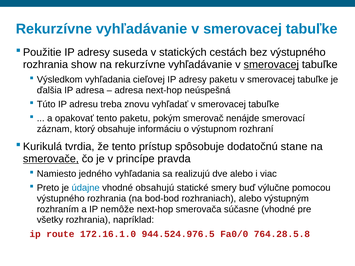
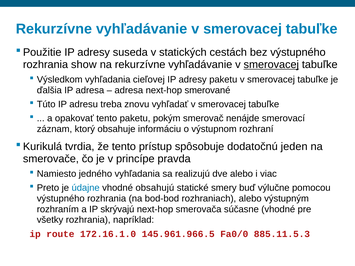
neúspešná: neúspešná -> smerované (207, 90)
stane: stane -> jeden (294, 147)
smerovače underline: present -> none (51, 159)
nemôže: nemôže -> skrývajú (117, 209)
944.524.976.5: 944.524.976.5 -> 145.961.966.5 (178, 234)
764.28.5.8: 764.28.5.8 -> 885.11.5.3 (282, 234)
